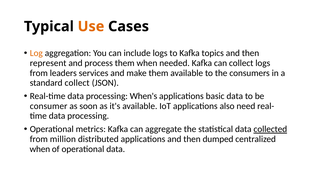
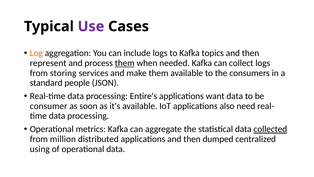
Use colour: orange -> purple (91, 26)
them underline: none -> present (125, 63)
leaders: leaders -> storing (63, 73)
standard collect: collect -> people (77, 83)
When's: When's -> Entire's (144, 96)
basic: basic -> want (215, 96)
when: when -> using (40, 149)
